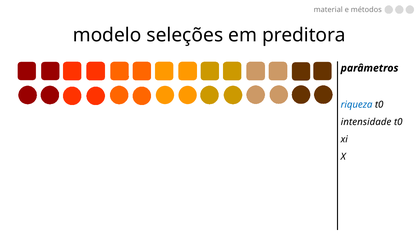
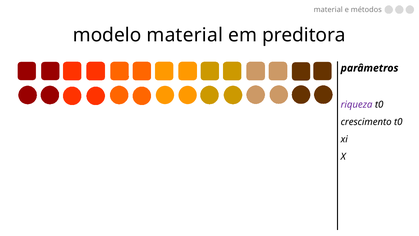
modelo seleções: seleções -> material (185, 35)
riqueza colour: blue -> purple (357, 105)
intensidade: intensidade -> crescimento (366, 122)
